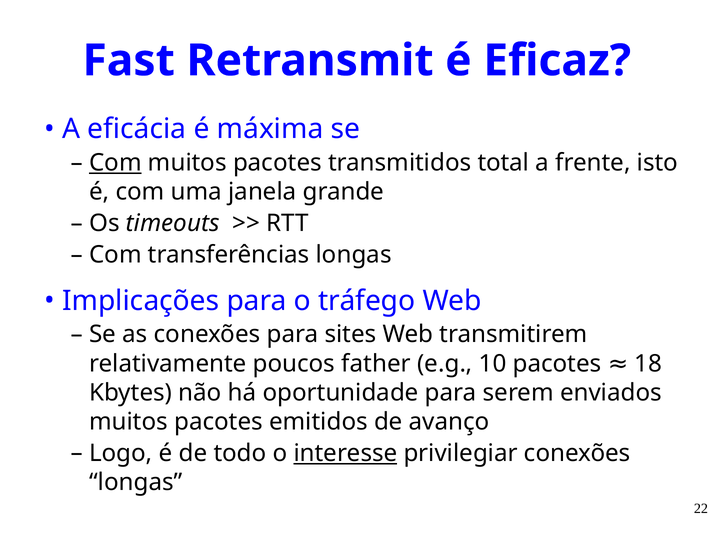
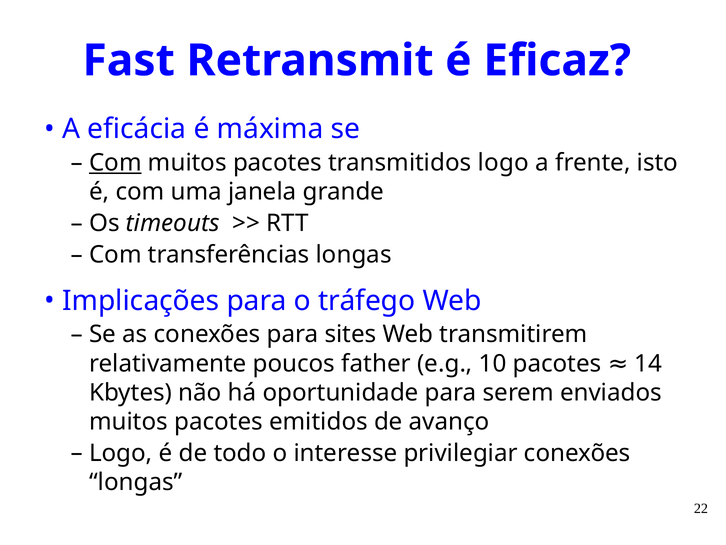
transmitidos total: total -> logo (503, 163)
18: 18 -> 14 (648, 363)
interesse underline: present -> none (345, 453)
